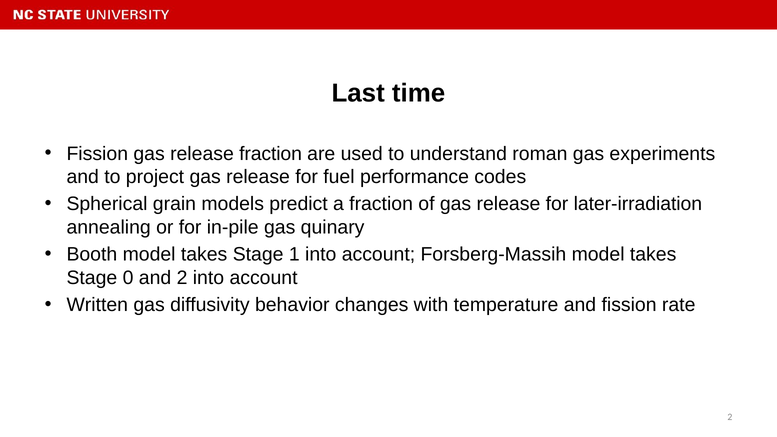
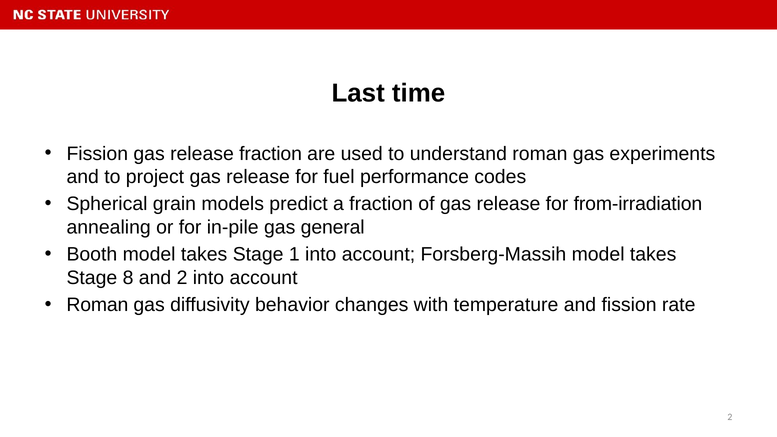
later-irradiation: later-irradiation -> from-irradiation (638, 204)
quinary: quinary -> general (333, 227)
0: 0 -> 8 (128, 278)
Written: Written -> Roman (97, 305)
